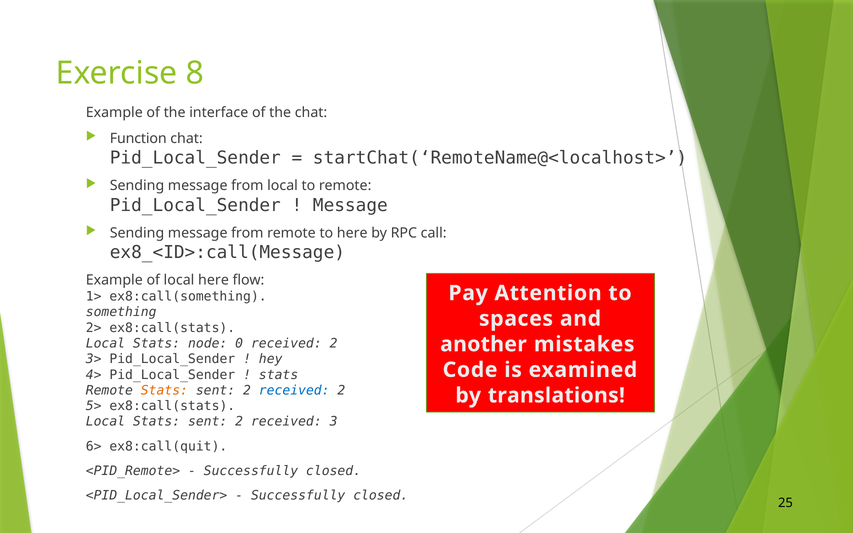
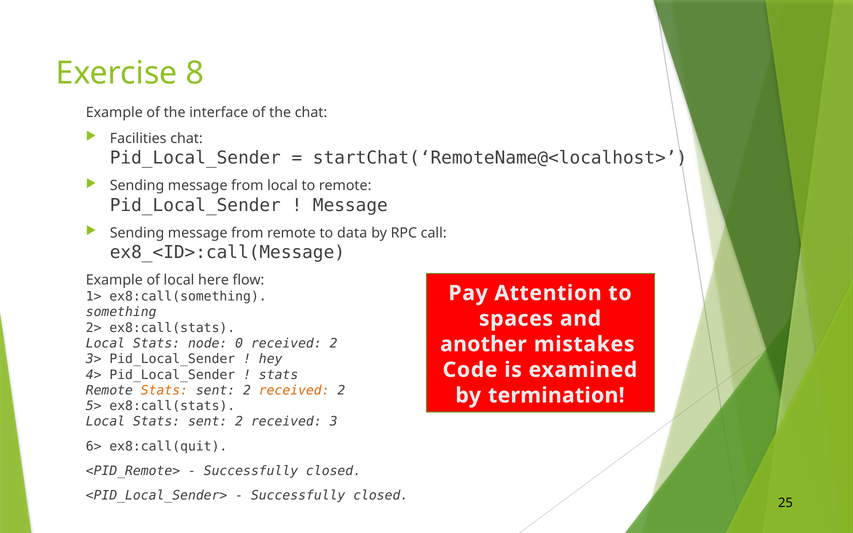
Function: Function -> Facilities (138, 138)
to here: here -> data (352, 233)
received colour: blue -> orange (294, 390)
translations: translations -> termination (556, 396)
